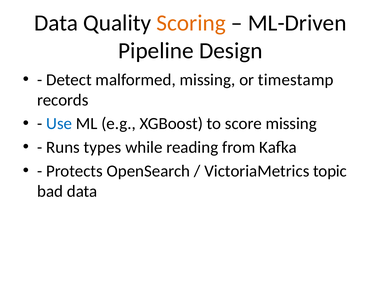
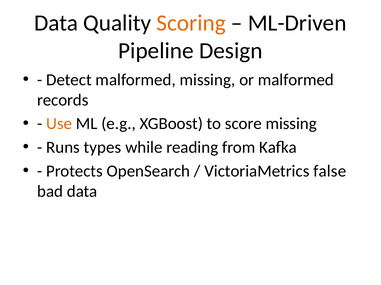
or timestamp: timestamp -> malformed (296, 80)
Use colour: blue -> orange (59, 124)
topic: topic -> false (330, 171)
